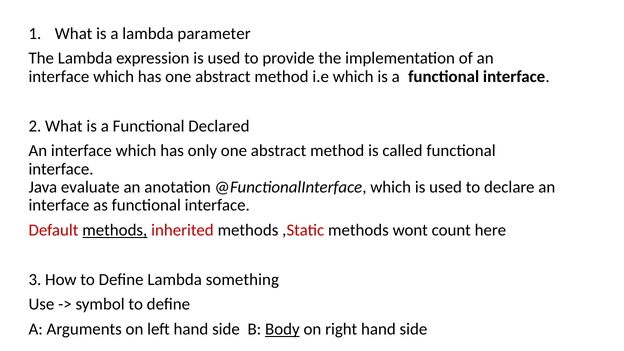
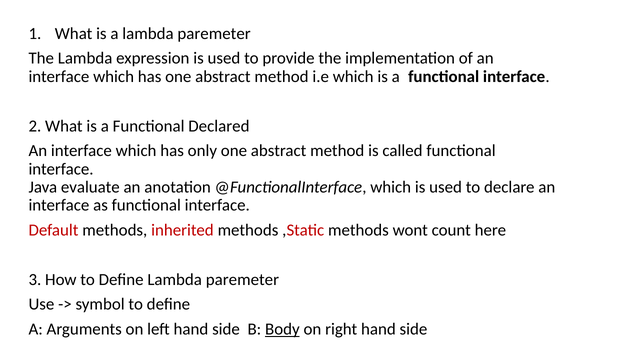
a lambda parameter: parameter -> paremeter (214, 33)
methods underline: present -> none (115, 230)
Define Lambda something: something -> paremeter (242, 280)
